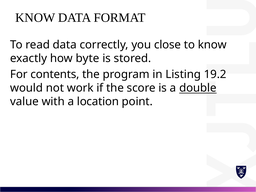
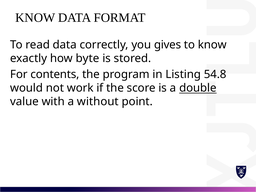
close: close -> gives (168, 45)
19.2: 19.2 -> 54.8 (215, 74)
location: location -> without (98, 102)
